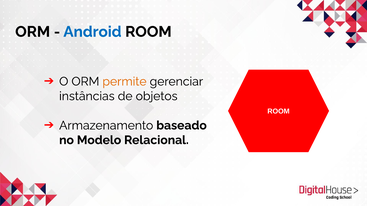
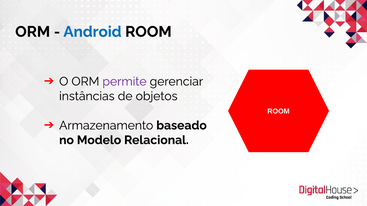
permite colour: orange -> purple (125, 82)
